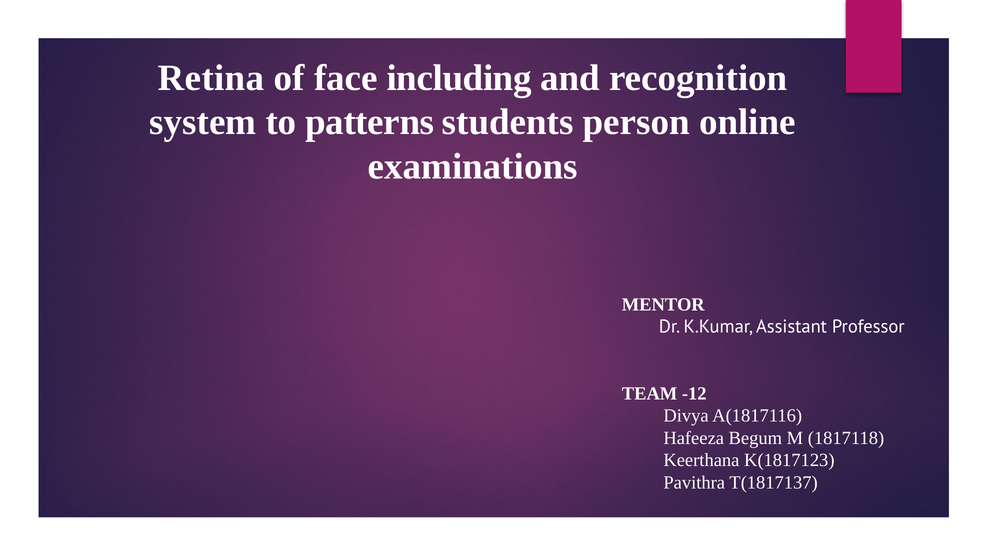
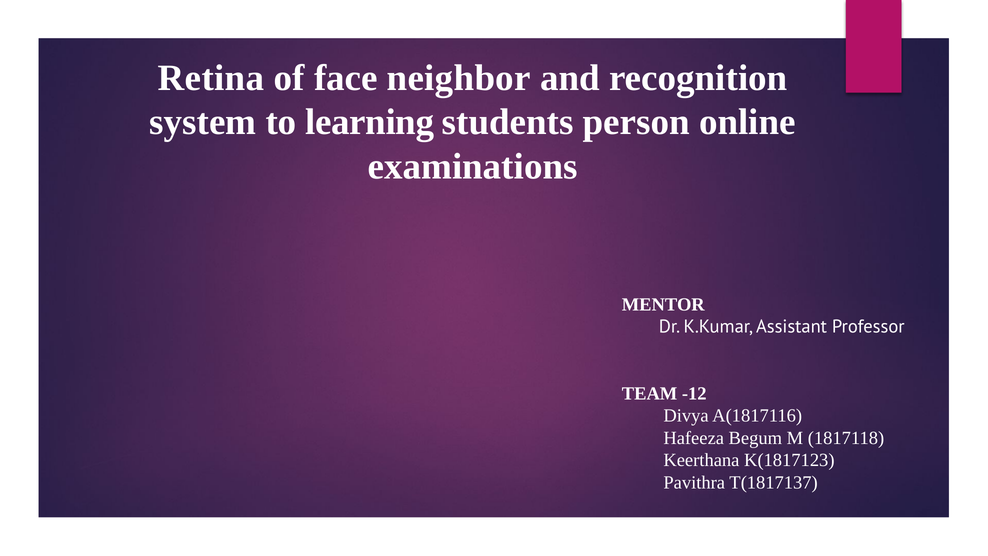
including: including -> neighbor (459, 78)
patterns: patterns -> learning (370, 122)
